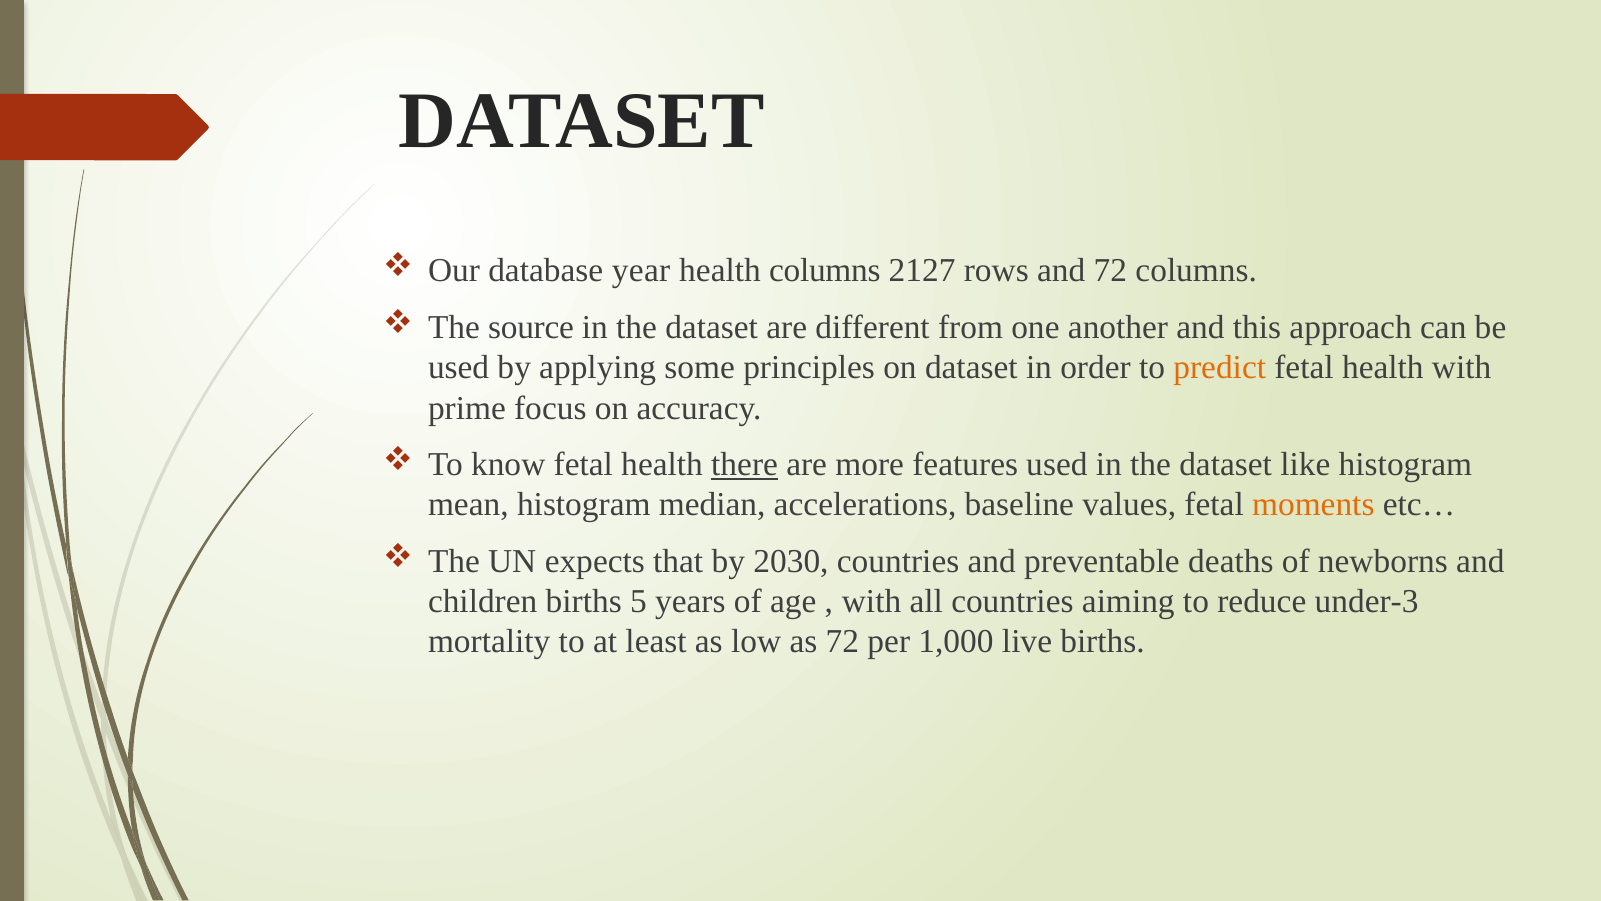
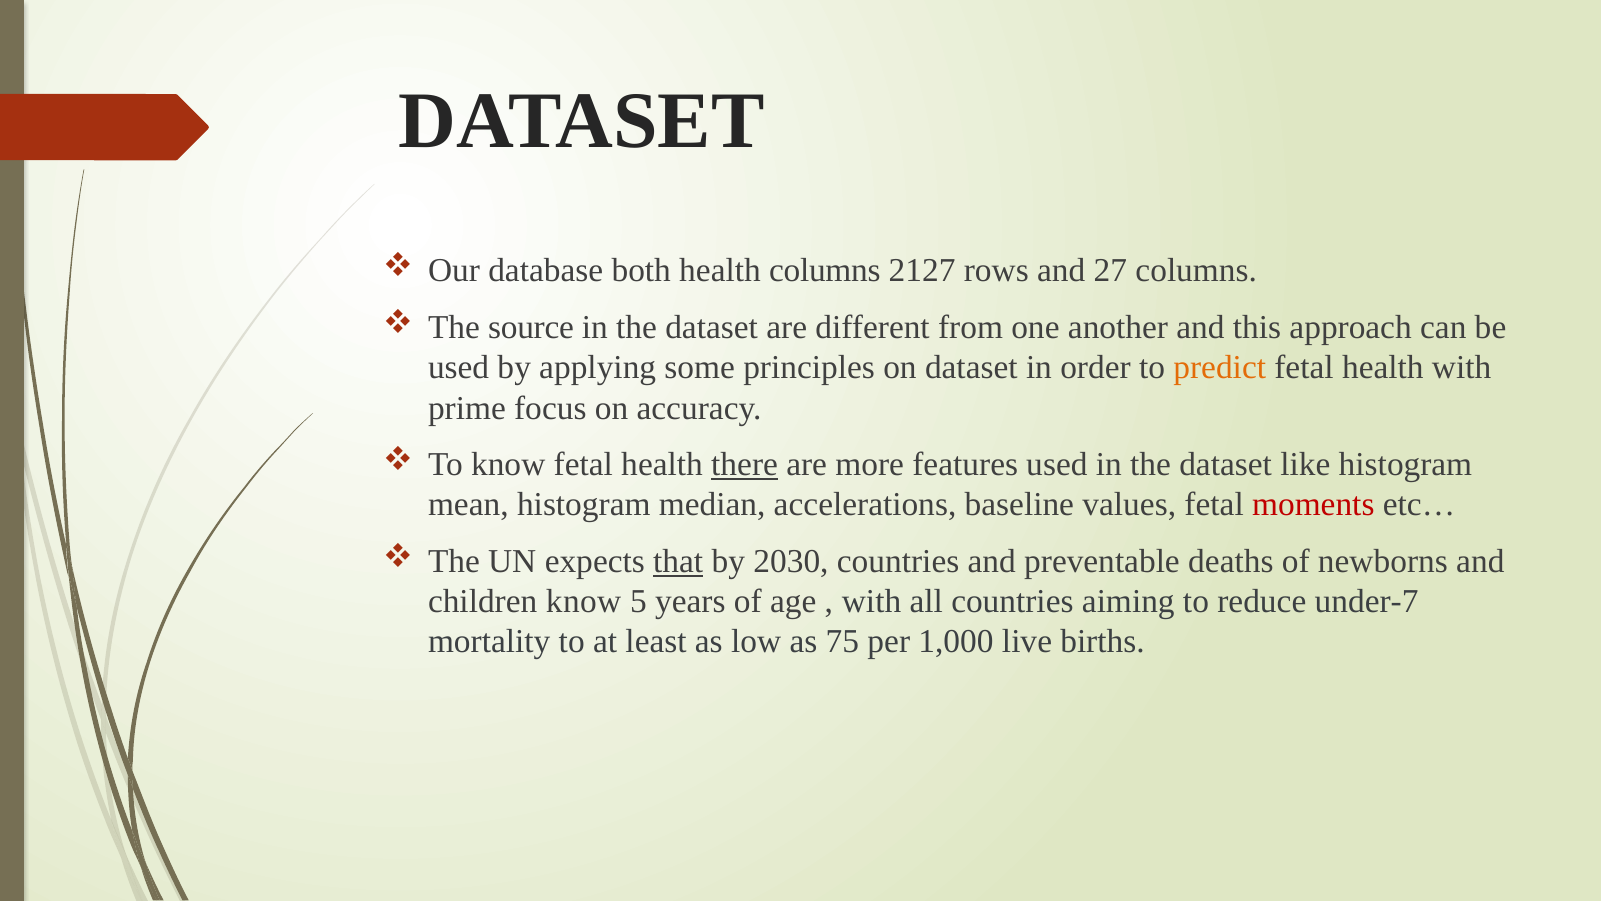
year: year -> both (641, 271)
and 72: 72 -> 27 (1110, 271)
moments colour: orange -> red (1313, 505)
that underline: none -> present (678, 561)
children births: births -> know (584, 602)
under‑3: under‑3 -> under‑7 (1367, 602)
as 72: 72 -> 75 (842, 642)
